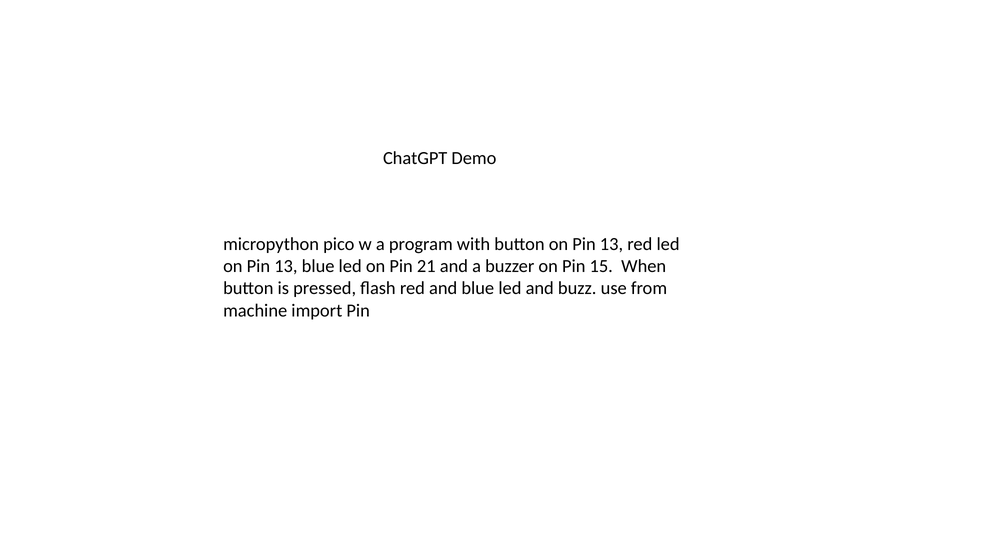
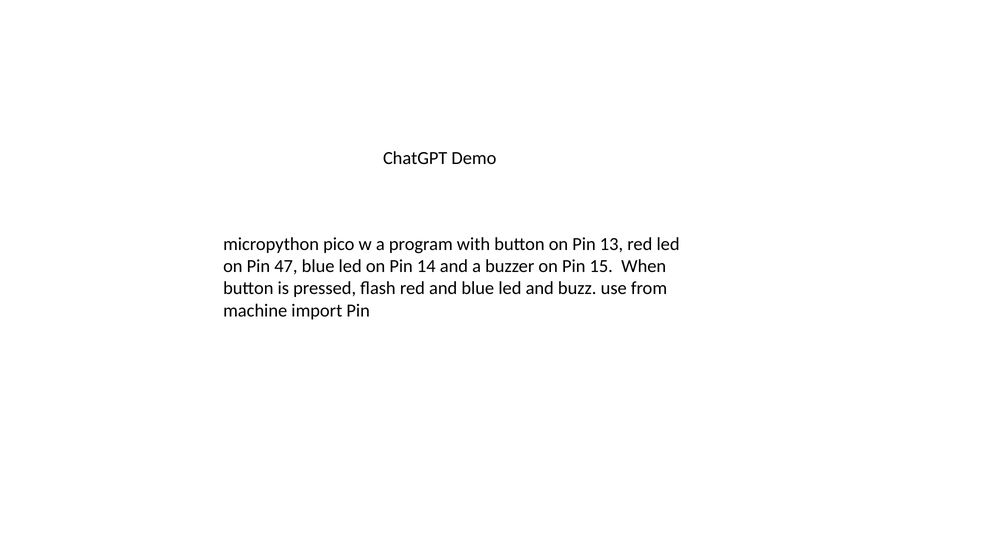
13: 13 -> 47 (286, 266)
21: 21 -> 14 (426, 266)
